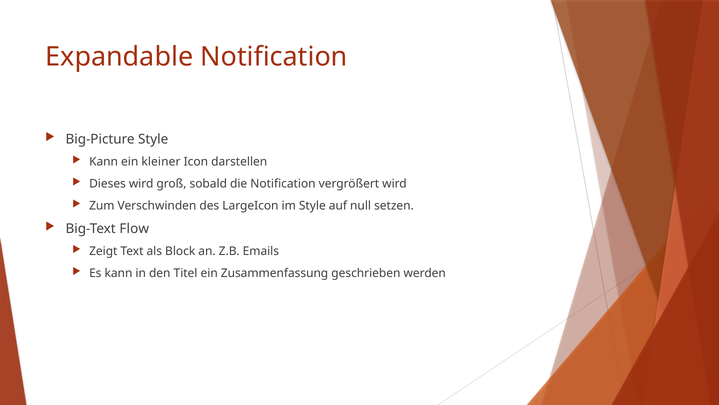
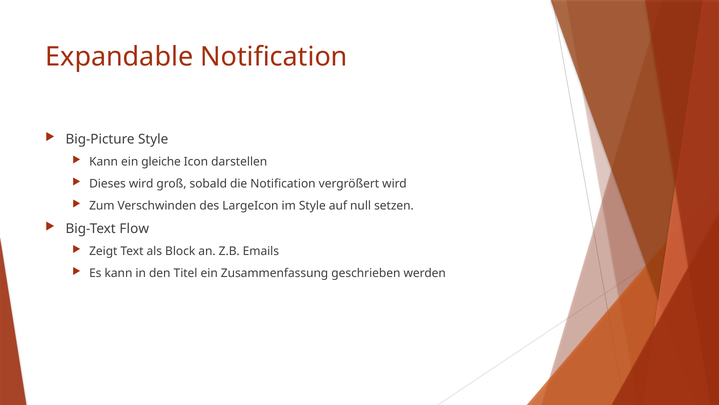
kleiner: kleiner -> gleiche (161, 162)
